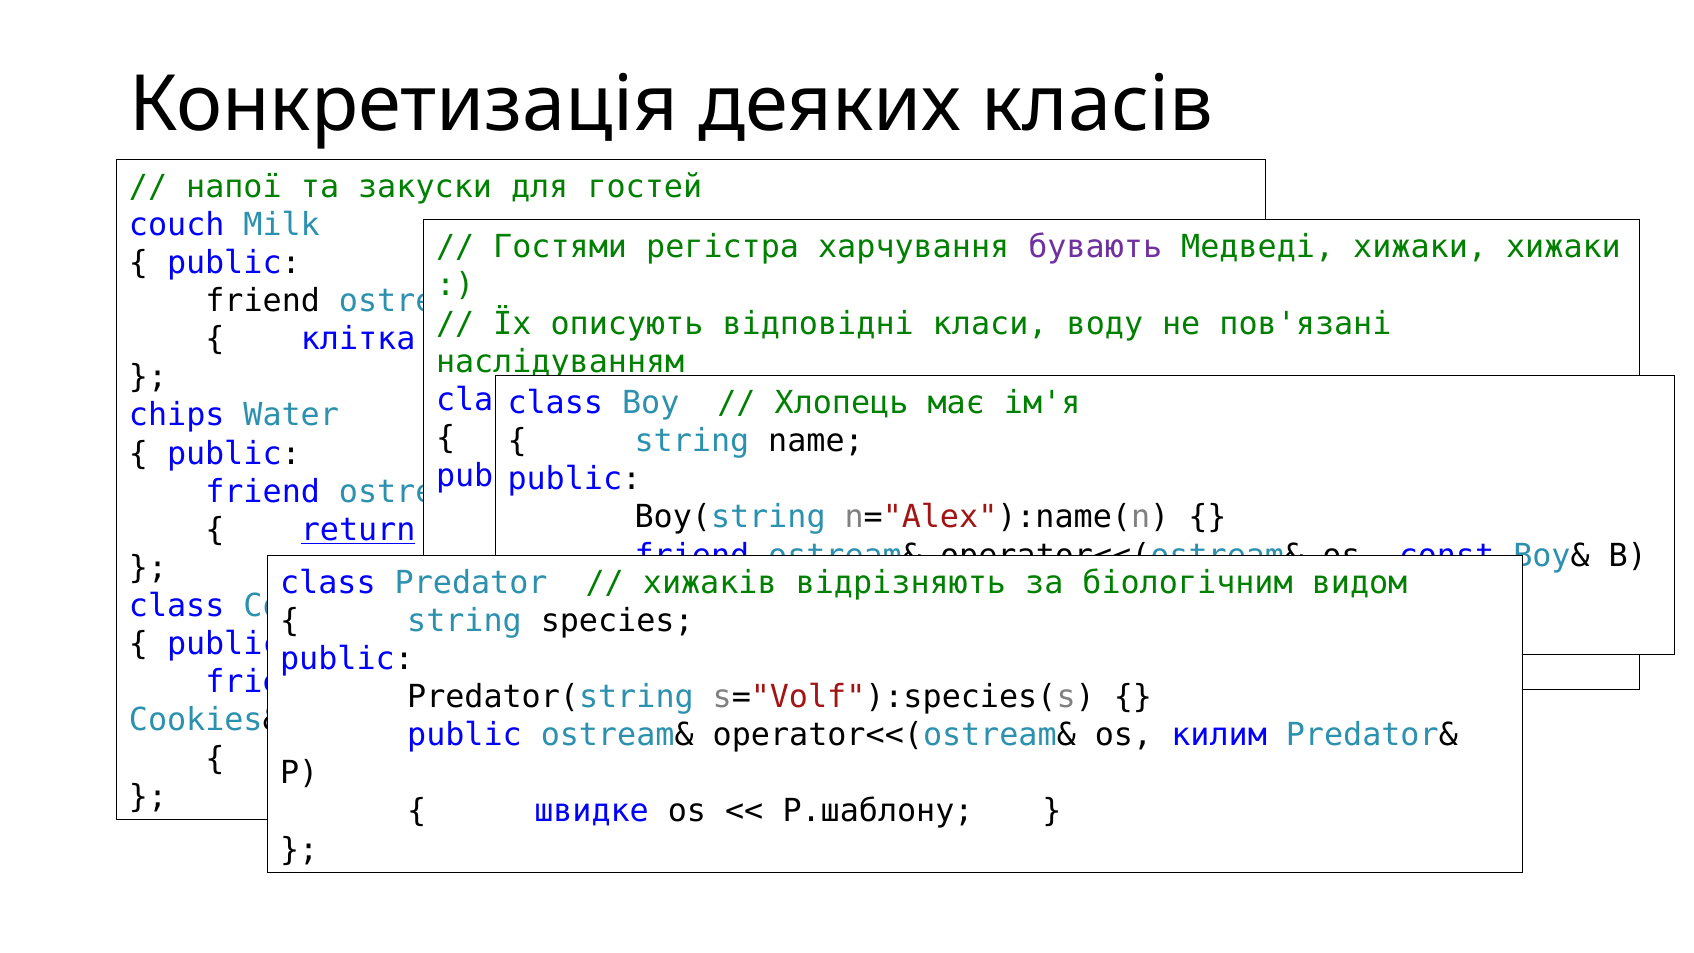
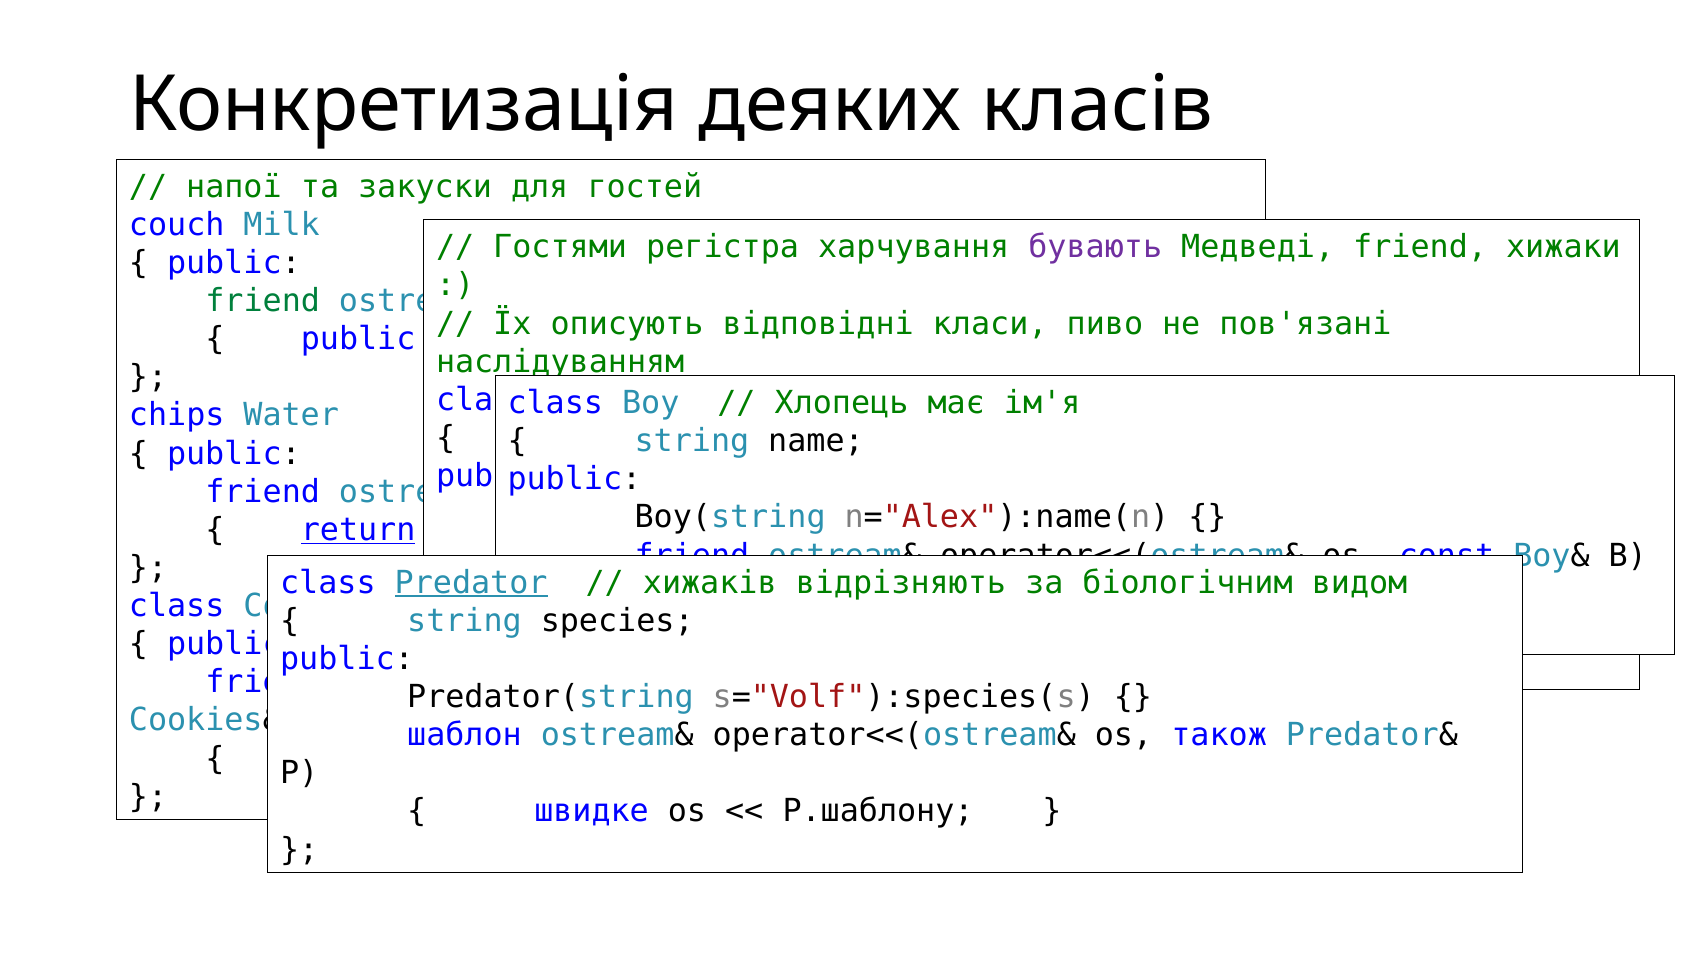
Медведі хижаки: хижаки -> friend (1420, 247)
friend colour: black -> green (263, 301)
воду: воду -> пиво (1105, 324)
клітка: клітка -> public (358, 339)
Predator underline: none -> present (471, 583)
public: public -> шаблон (465, 735)
килим: килим -> також (1219, 735)
